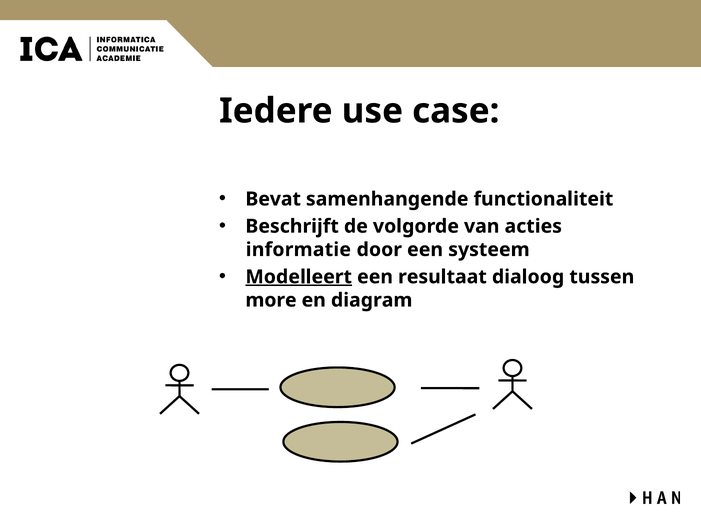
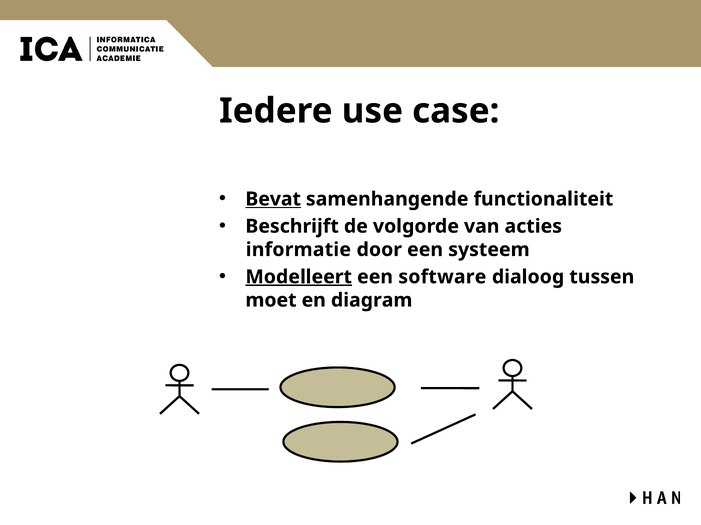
Bevat underline: none -> present (273, 199)
resultaat: resultaat -> software (442, 277)
more: more -> moet (271, 301)
